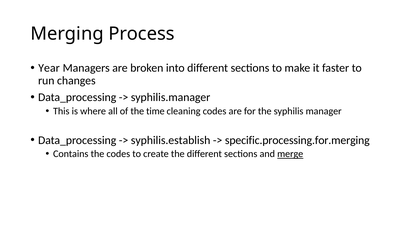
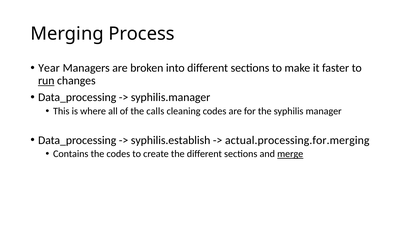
run underline: none -> present (46, 80)
time: time -> calls (155, 111)
specific.processing.for.merging: specific.processing.for.merging -> actual.processing.for.merging (297, 140)
